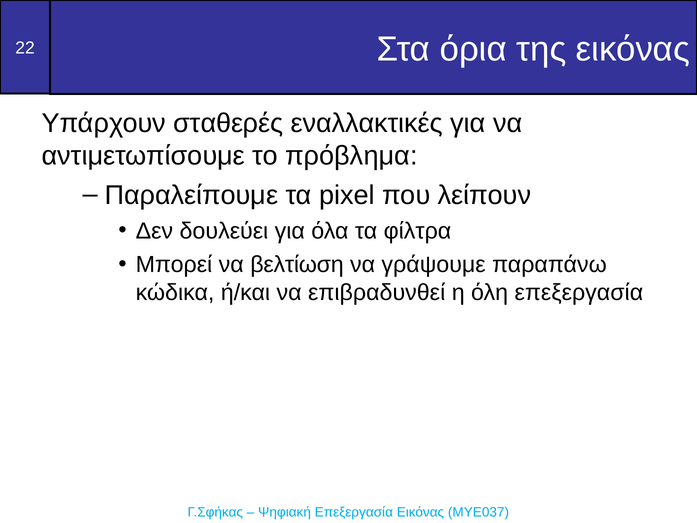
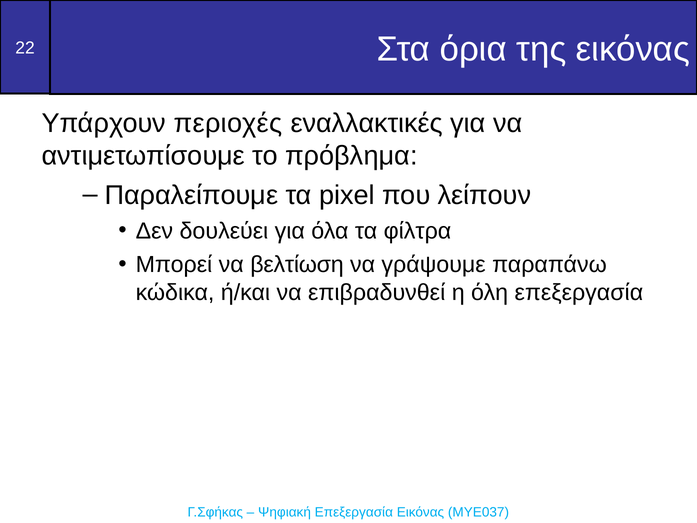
σταθερές: σταθερές -> περιοχές (228, 123)
